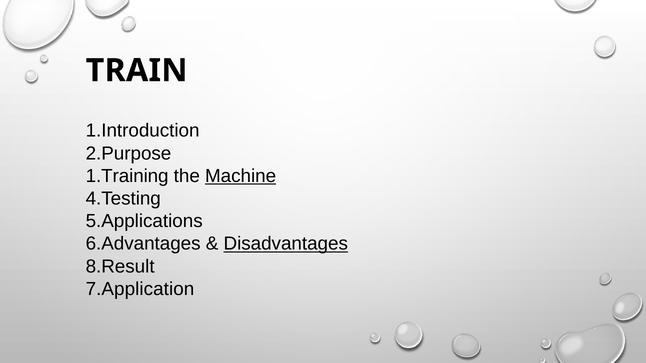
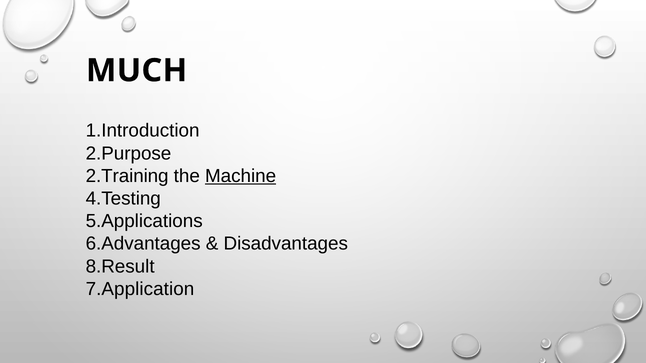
TRAIN: TRAIN -> MUCH (137, 71)
1.Training: 1.Training -> 2.Training (127, 176)
Disadvantages underline: present -> none (286, 244)
